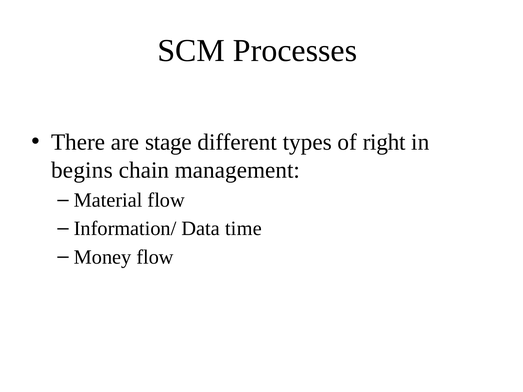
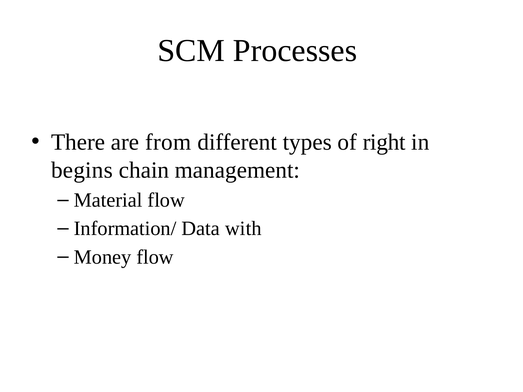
stage: stage -> from (168, 142)
time: time -> with (243, 229)
